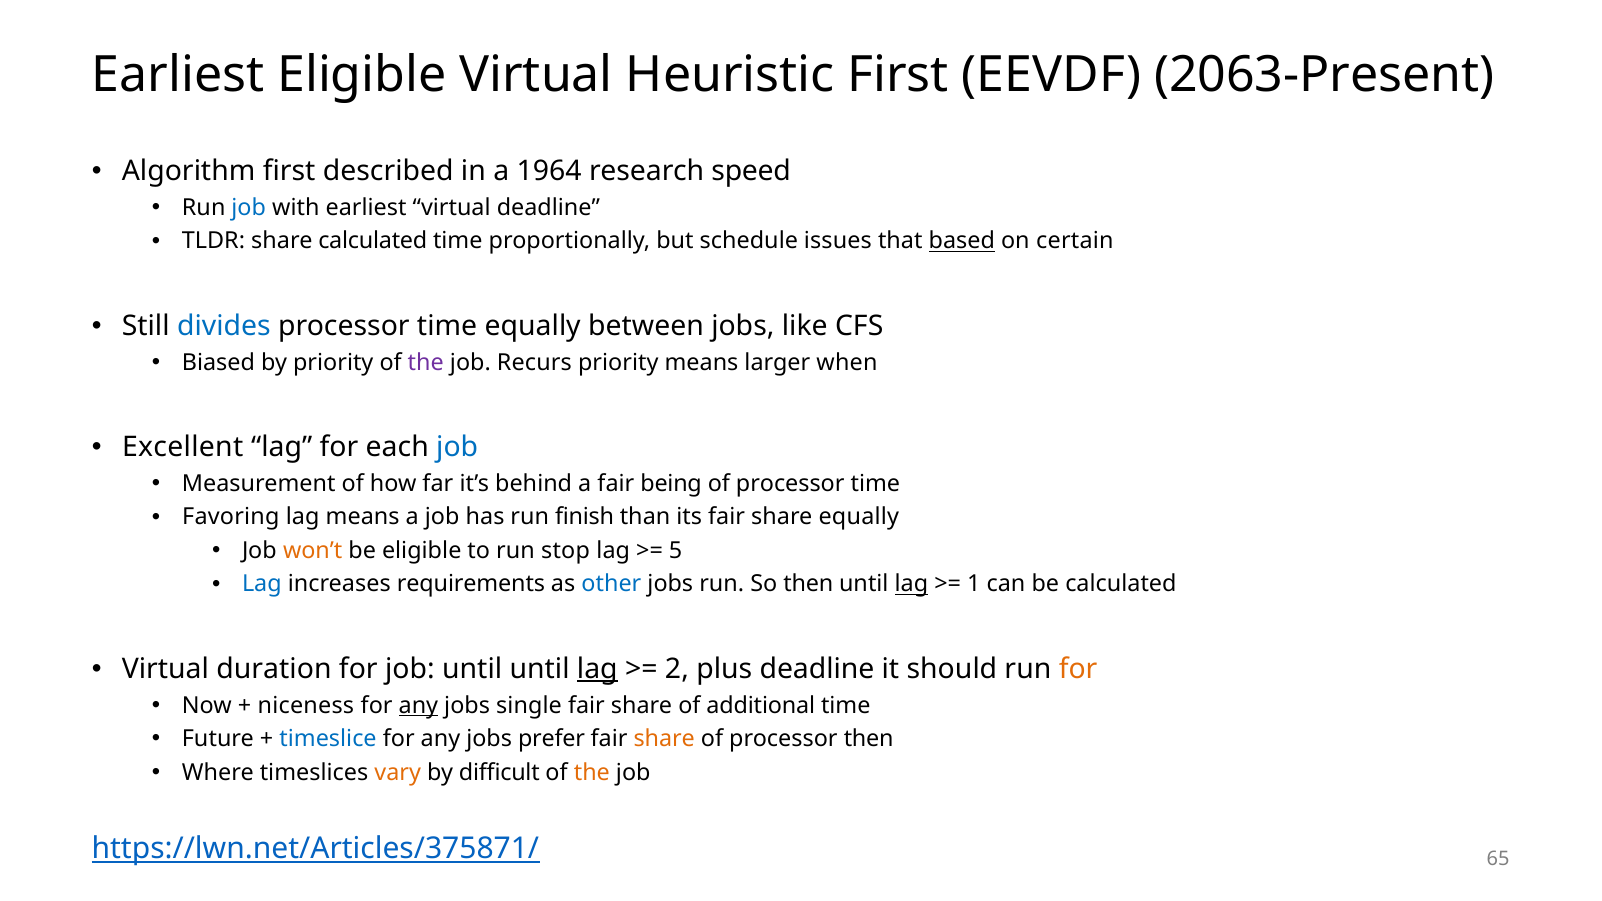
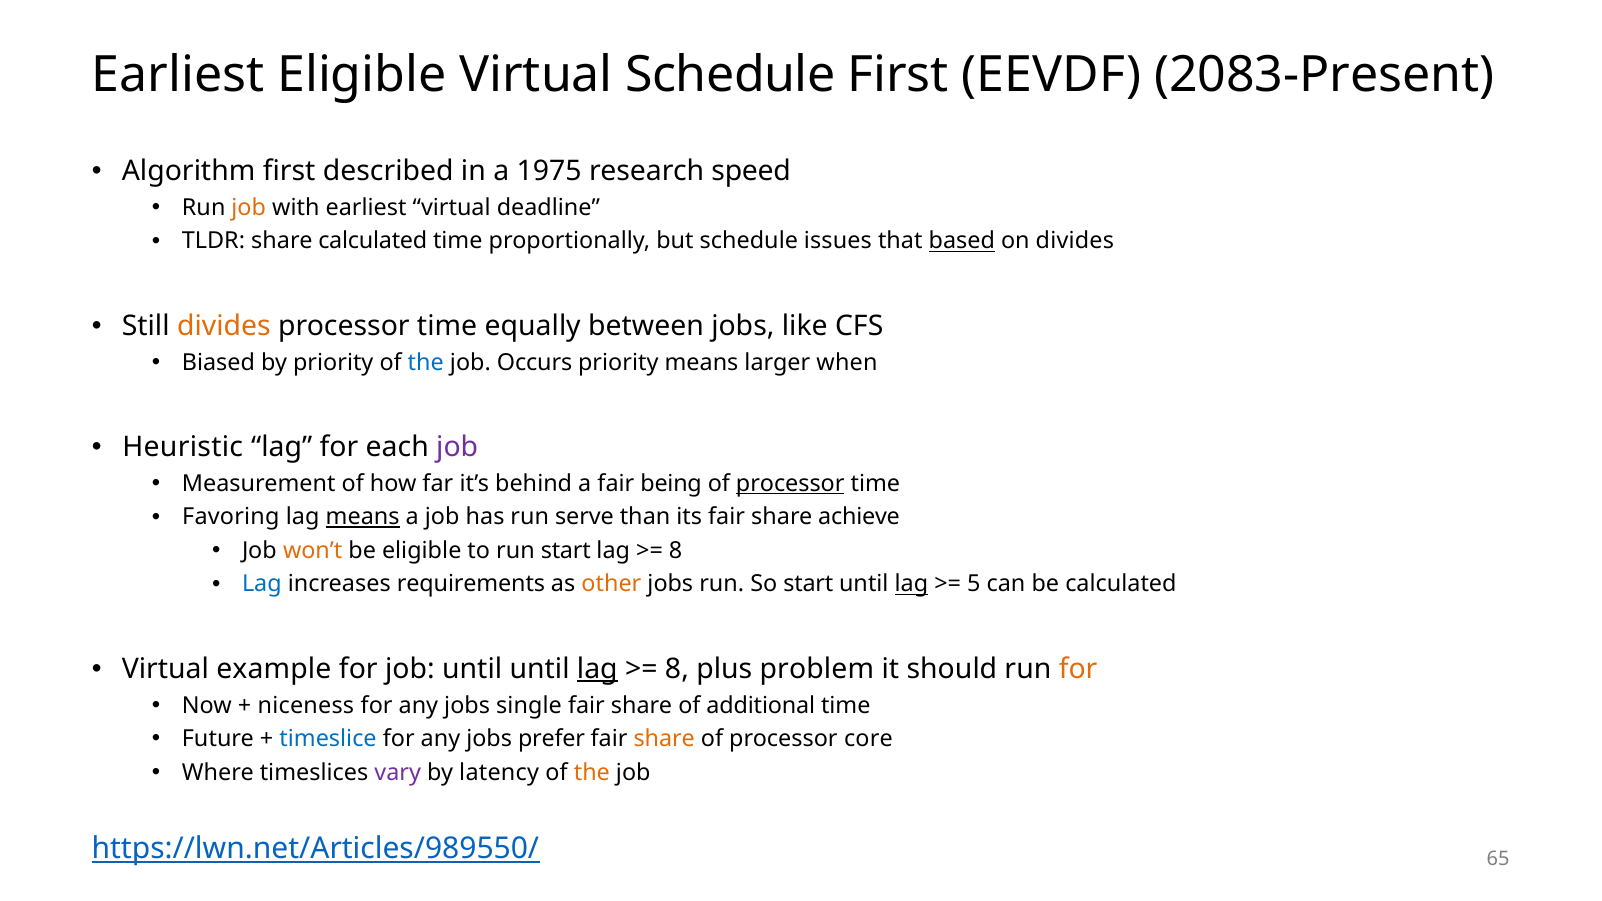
Virtual Heuristic: Heuristic -> Schedule (730, 75)
2063-Present: 2063-Present -> 2083-Present (1324, 75)
1964: 1964 -> 1975 (549, 171)
job colour: blue -> orange (249, 208)
on certain: certain -> divides (1075, 241)
divides colour: blue -> orange (224, 326)
the colour: purple -> blue (426, 362)
Recurs: Recurs -> Occurs (535, 362)
Excellent: Excellent -> Heuristic (183, 447)
job colour: blue -> purple (457, 447)
processor underline: none -> present (790, 484)
means underline: none -> present (363, 517)
finish: finish -> serve (584, 517)
share equally: equally -> achieve (859, 517)
run stop: stop -> start (566, 551)
5: 5 -> 8 (676, 551)
other colour: blue -> orange (611, 584)
So then: then -> start (808, 584)
1: 1 -> 5 (974, 584)
duration: duration -> example (274, 669)
2: 2 -> 8 (677, 669)
plus deadline: deadline -> problem (817, 669)
any underline: present -> none (418, 705)
processor then: then -> core (868, 739)
vary colour: orange -> purple (398, 773)
difficult: difficult -> latency (499, 773)
https://lwn.net/Articles/375871/: https://lwn.net/Articles/375871/ -> https://lwn.net/Articles/989550/ (315, 849)
